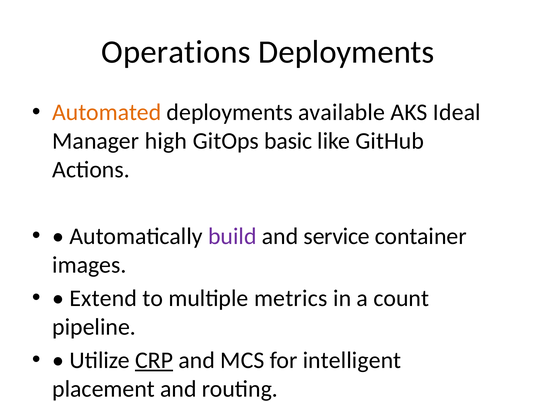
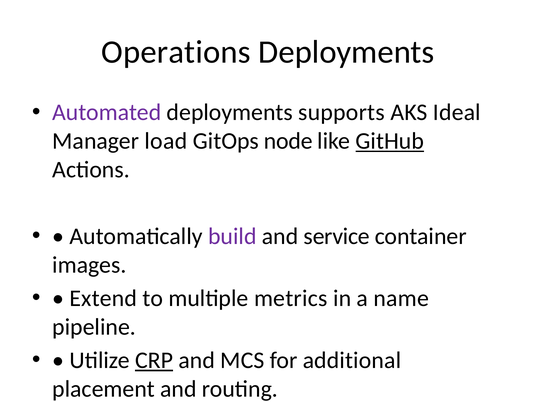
Automated colour: orange -> purple (107, 112)
available: available -> supports (342, 112)
high: high -> load (166, 141)
basic: basic -> node (288, 141)
GitHub underline: none -> present (390, 141)
count: count -> name (401, 298)
intelligent: intelligent -> additional (352, 360)
